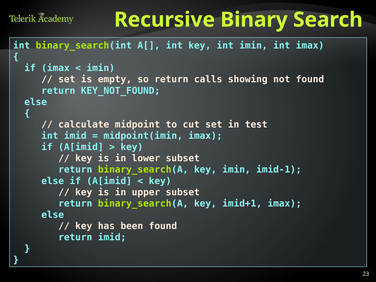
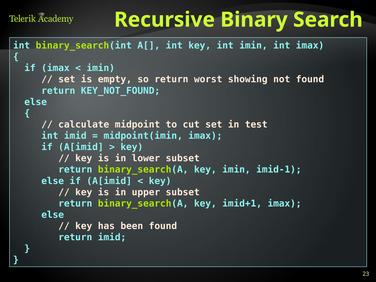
calls: calls -> worst (208, 79)
